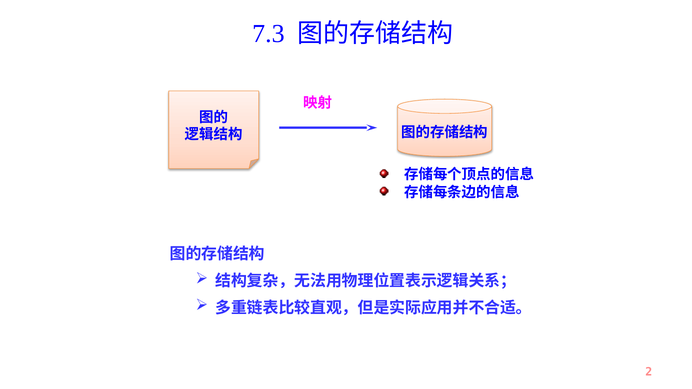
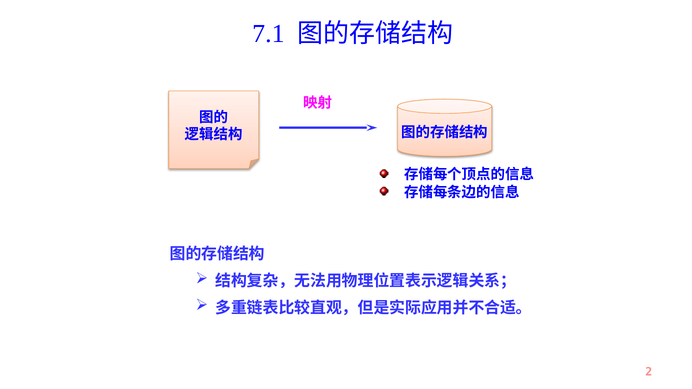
7.3: 7.3 -> 7.1 (268, 34)
